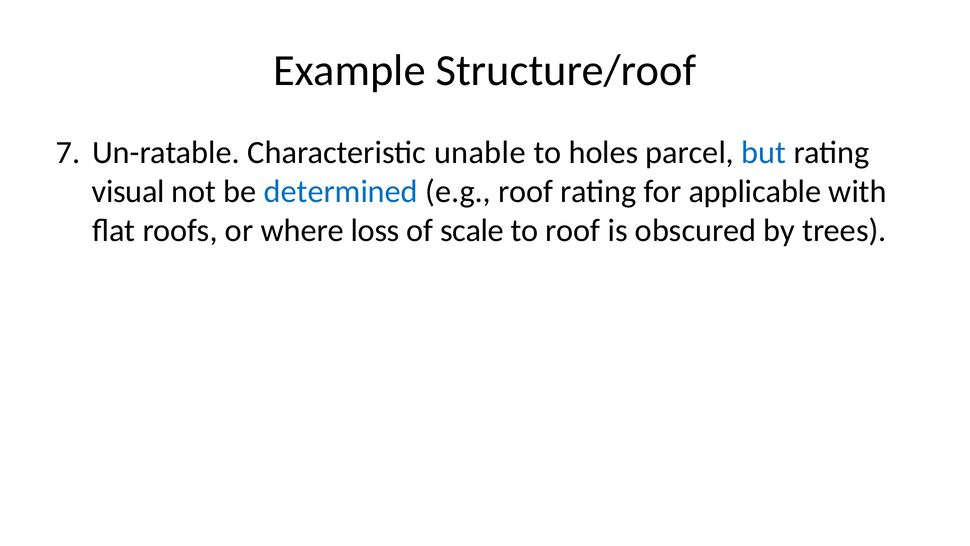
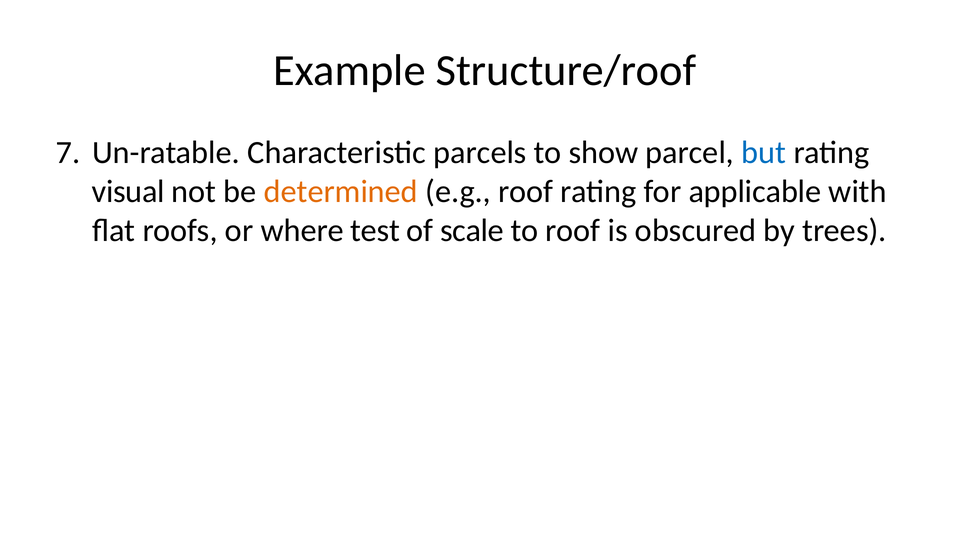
unable: unable -> parcels (480, 153)
holes: holes -> show (603, 153)
determined colour: blue -> orange (341, 191)
loss: loss -> test (375, 230)
